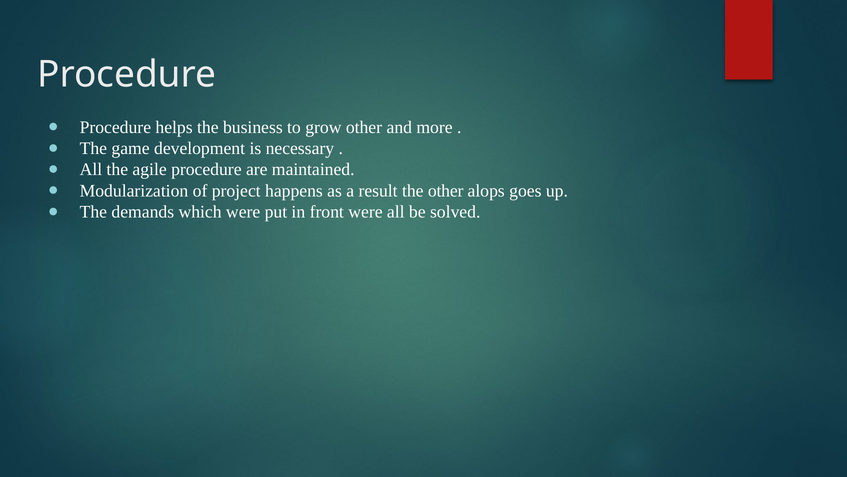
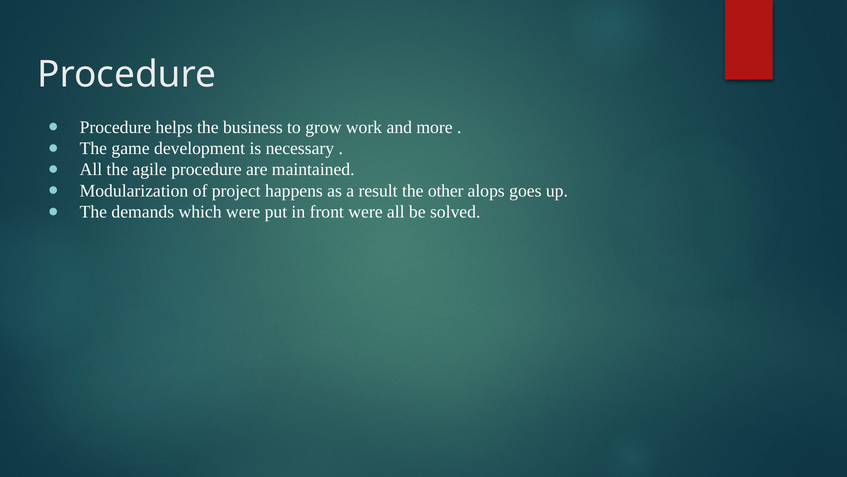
grow other: other -> work (364, 127)
